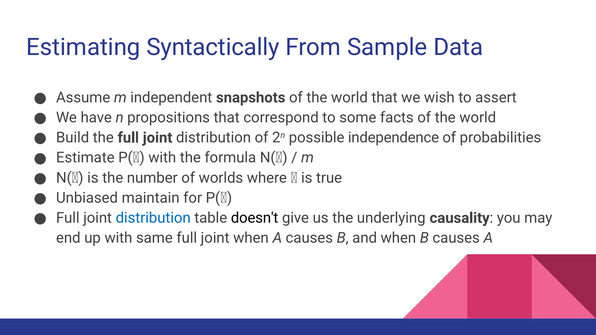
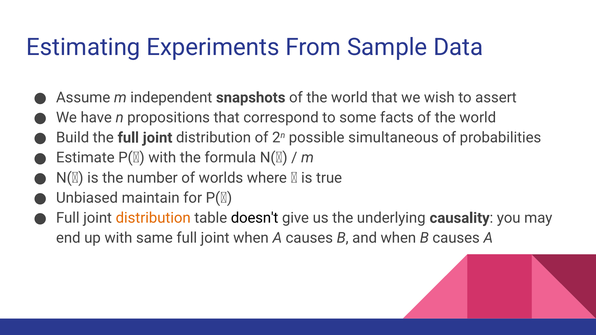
Syntactically: Syntactically -> Experiments (213, 47)
independence: independence -> simultaneous (393, 138)
distribution colour: blue -> orange (153, 218)
